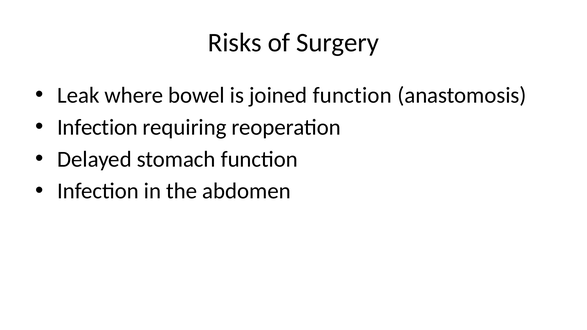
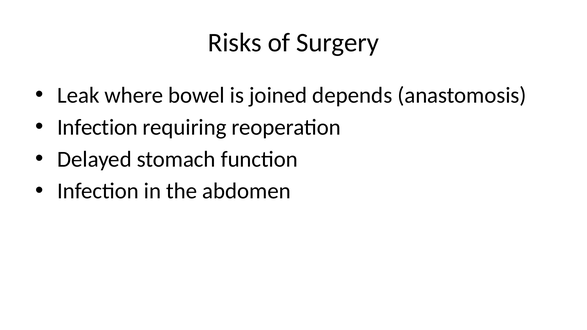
joined function: function -> depends (352, 95)
